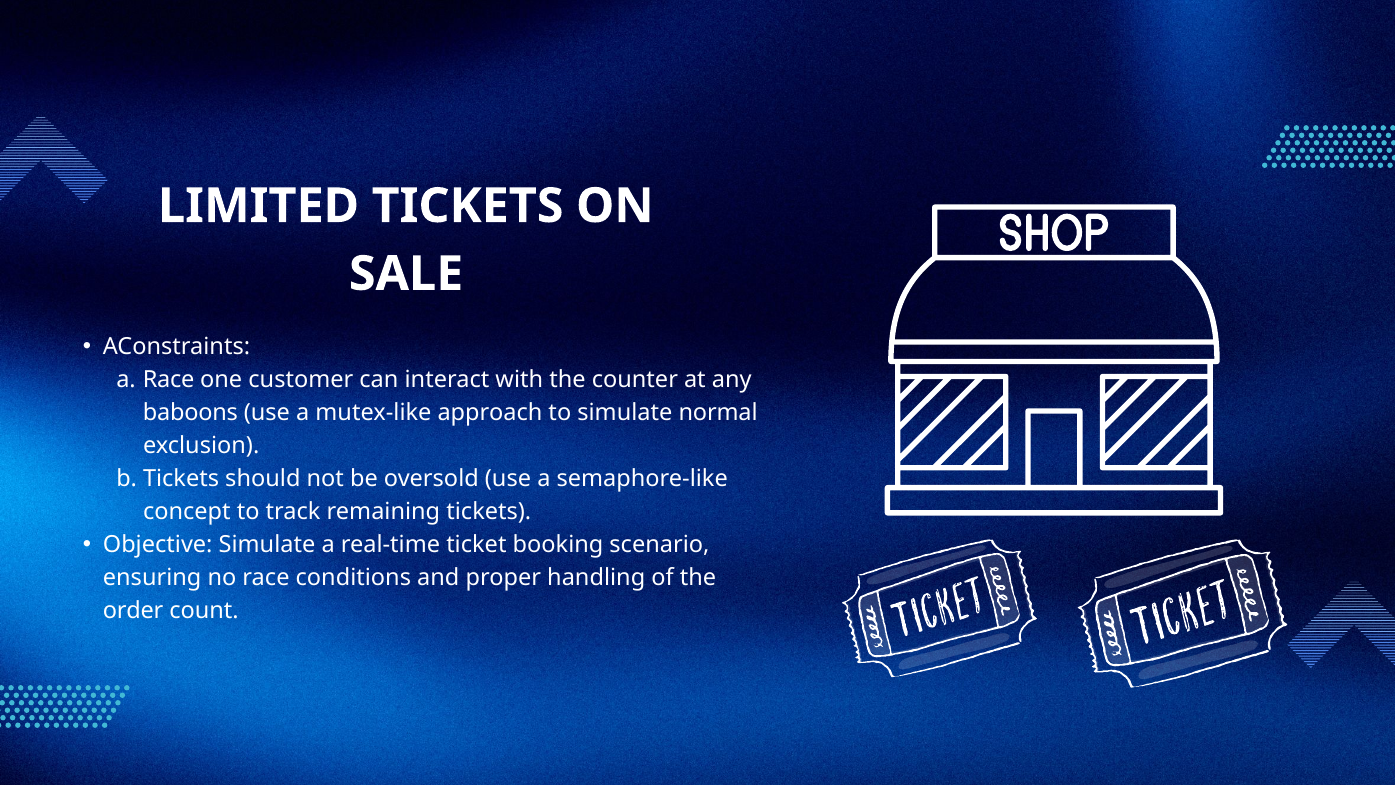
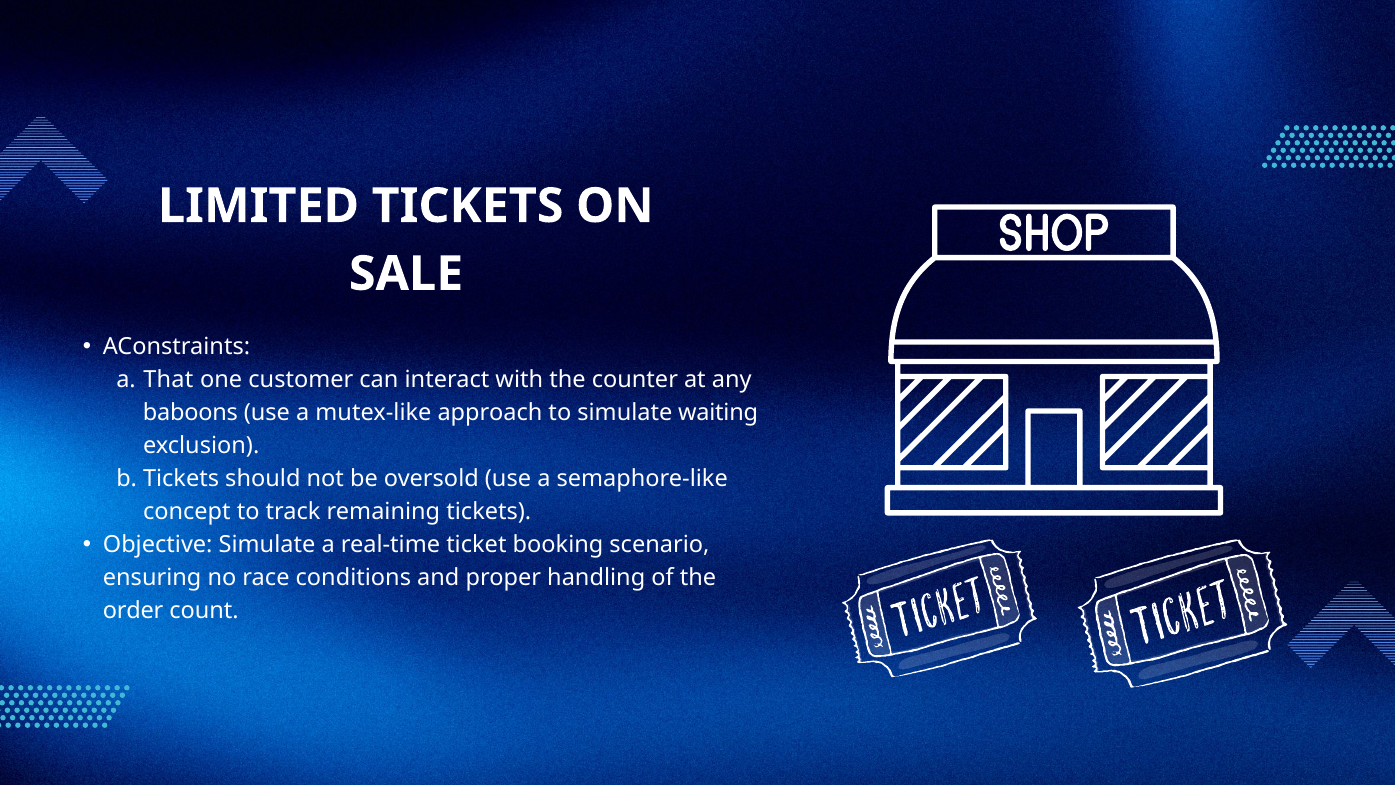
a Race: Race -> That (168, 379)
normal: normal -> waiting (718, 413)
